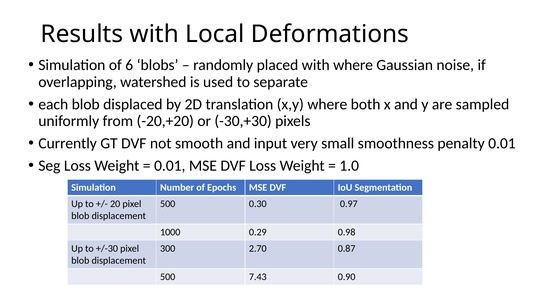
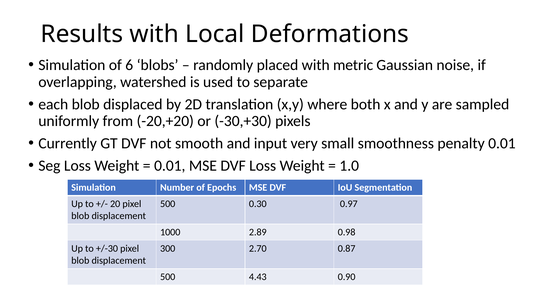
with where: where -> metric (353, 65)
0.29: 0.29 -> 2.89 (258, 232)
7.43: 7.43 -> 4.43 (258, 277)
